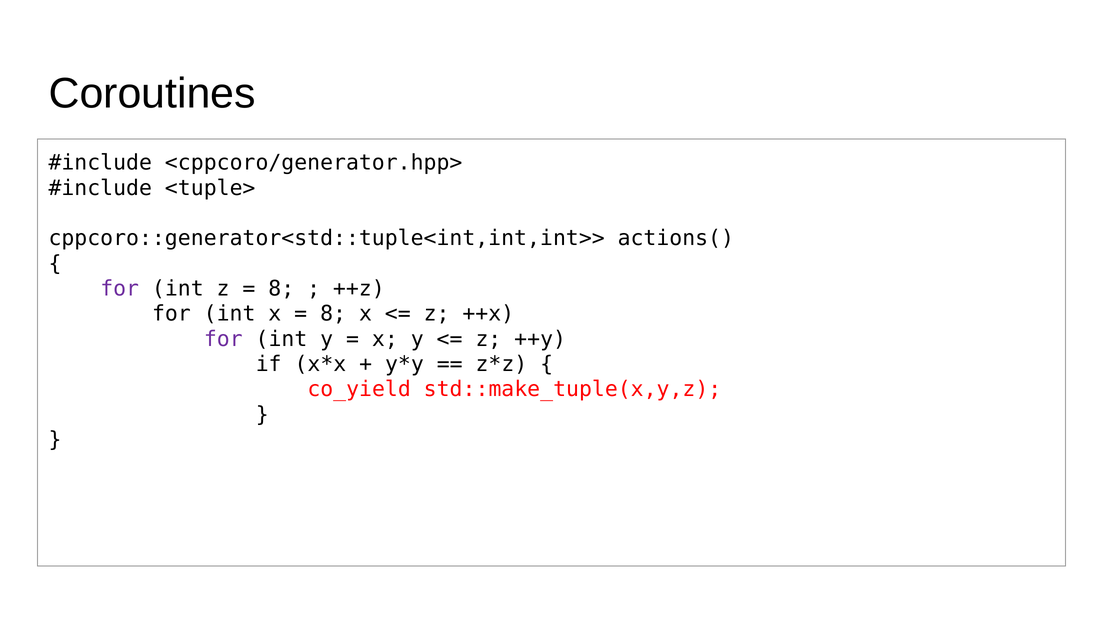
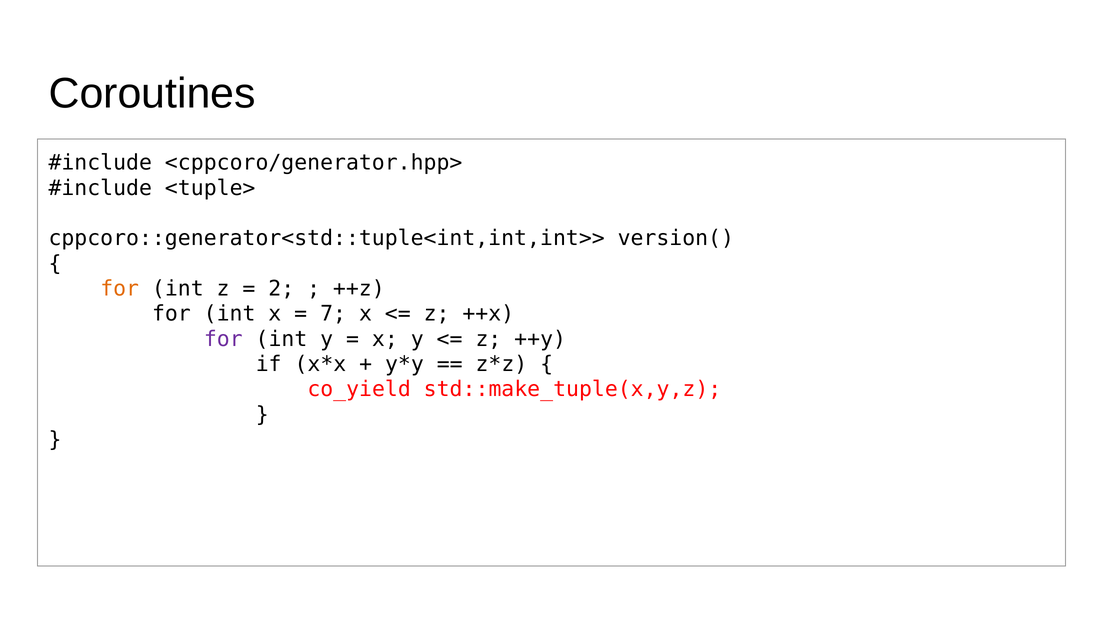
actions(: actions( -> version( (676, 238)
for colour: purple -> orange (120, 289)
8: 8 -> 2 (281, 289)
8: 8 -> 7 (333, 314)
